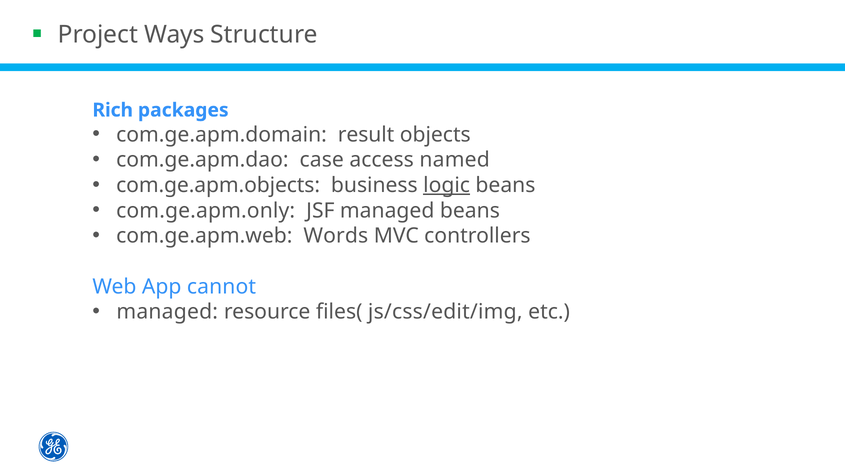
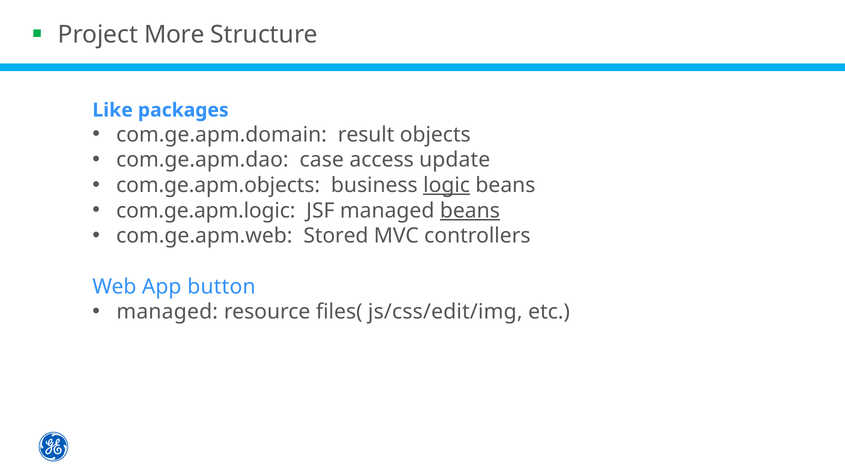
Ways: Ways -> More (174, 35)
Rich: Rich -> Like (113, 110)
named: named -> update (455, 160)
com.ge.apm.only: com.ge.apm.only -> com.ge.apm.logic (206, 211)
beans underline: none -> present (470, 211)
Words: Words -> Stored (336, 236)
cannot: cannot -> button (221, 287)
